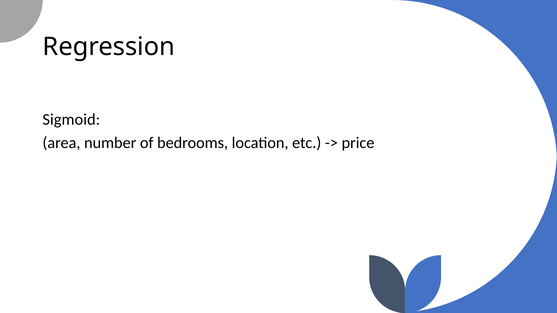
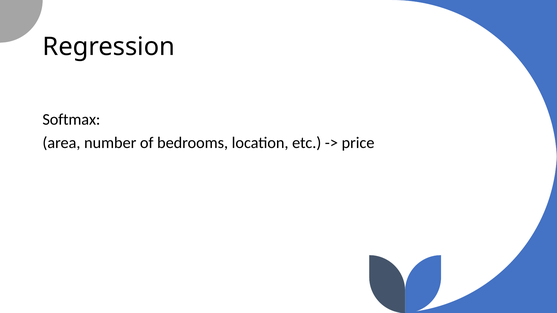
Sigmoid: Sigmoid -> Softmax (71, 119)
